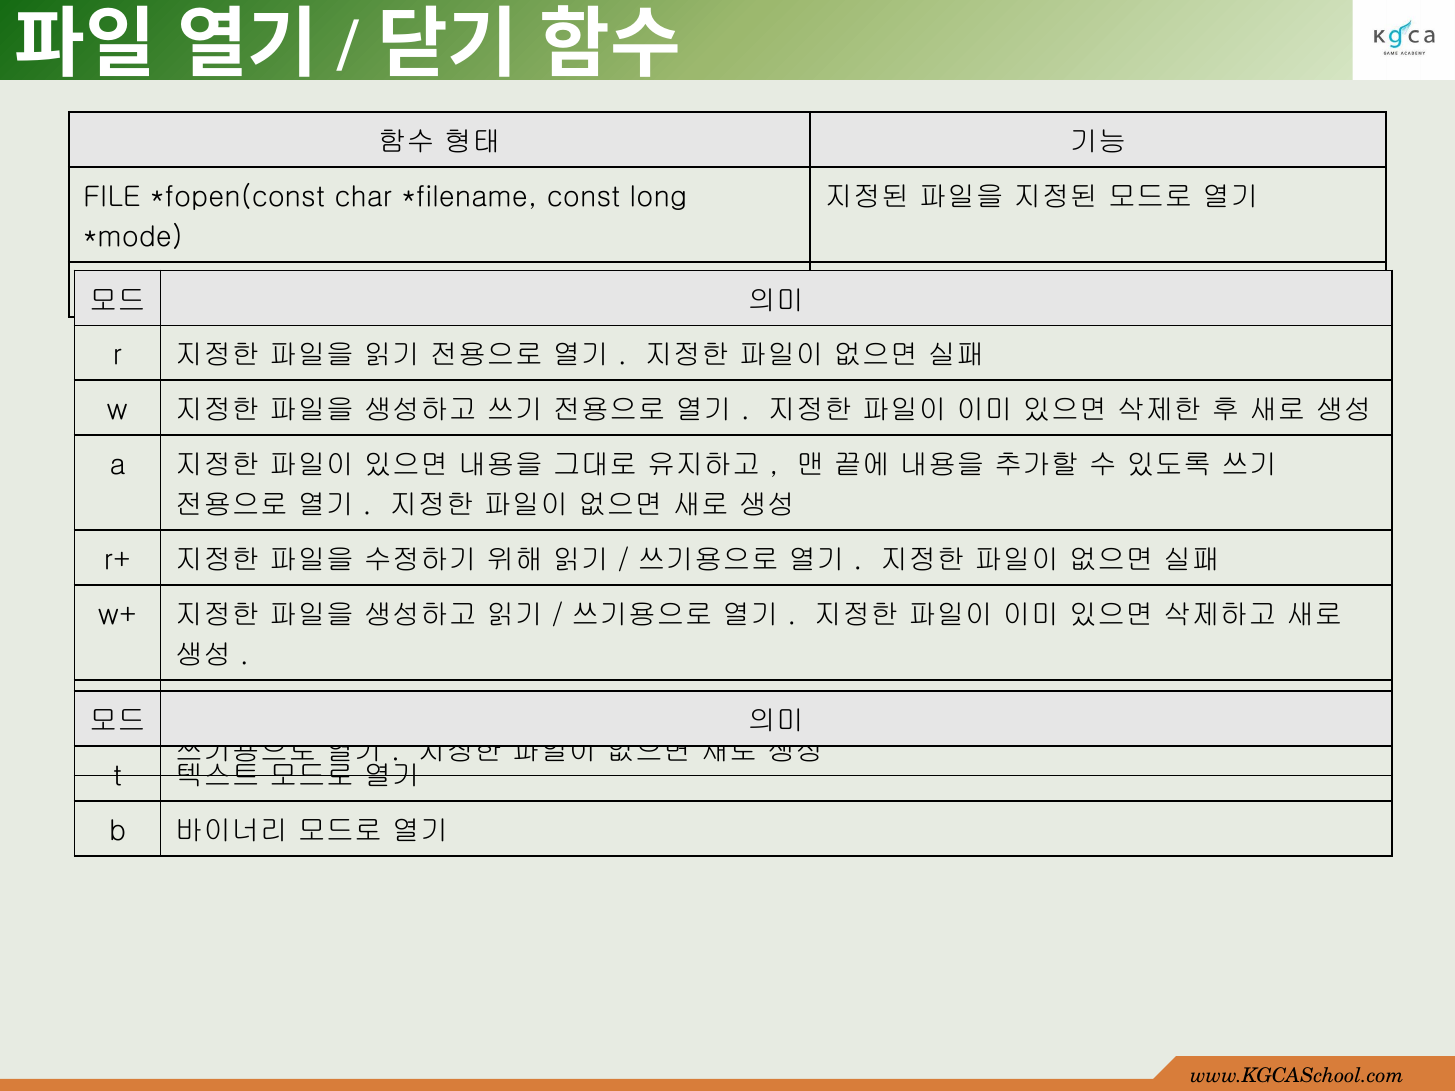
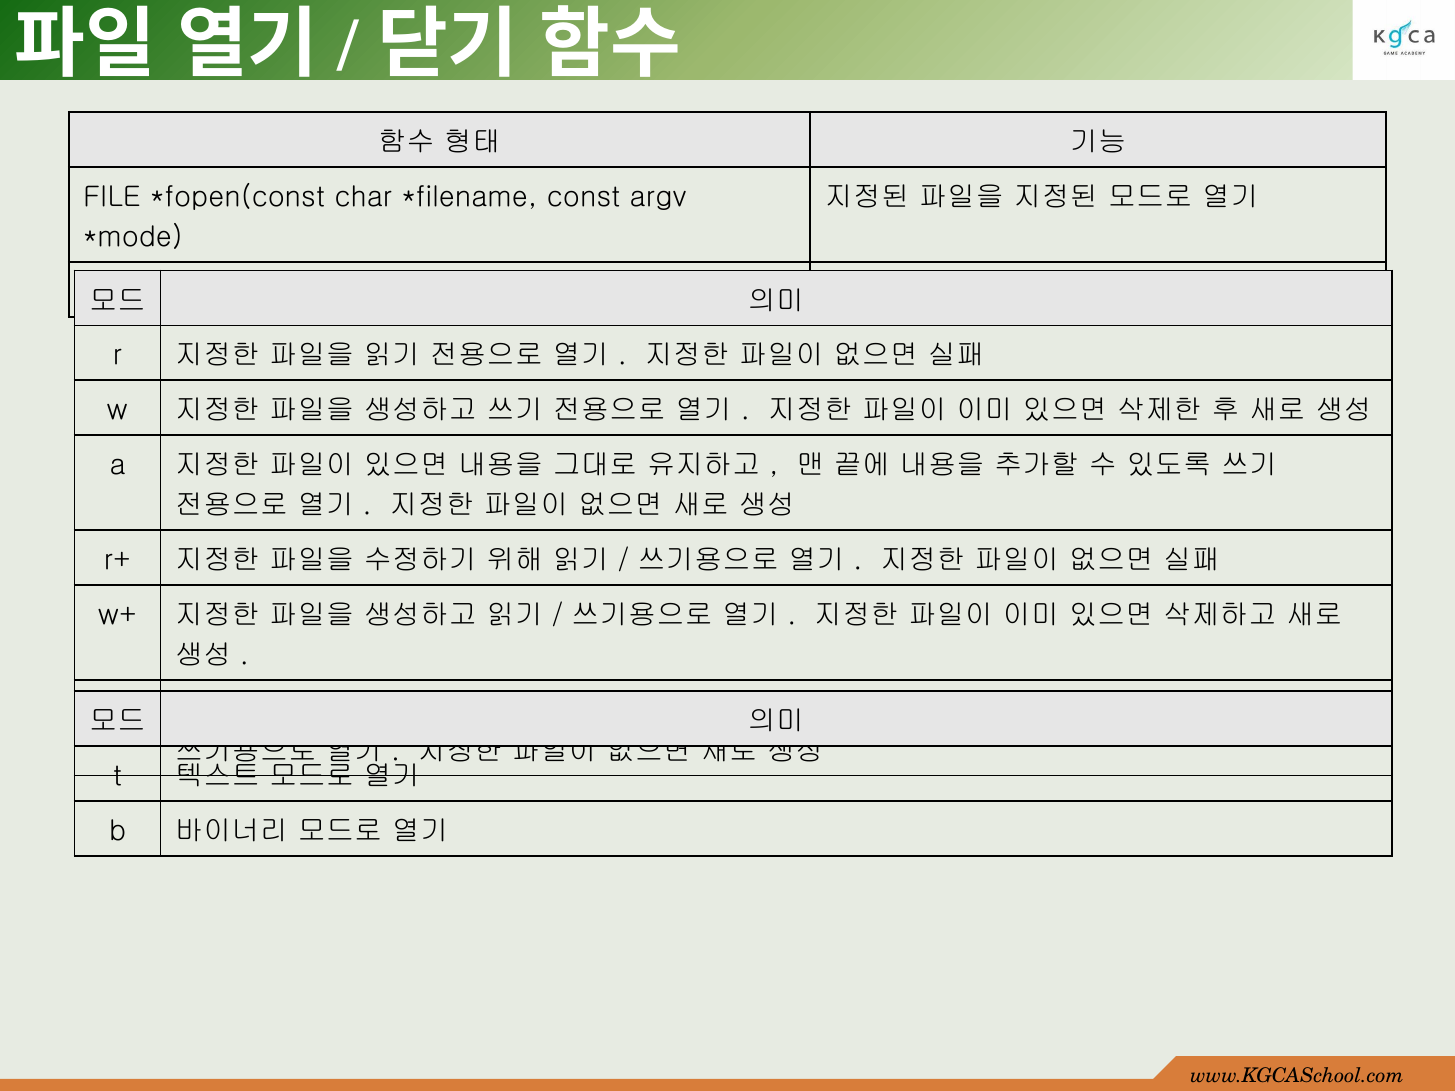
long: long -> argv (658, 197)
